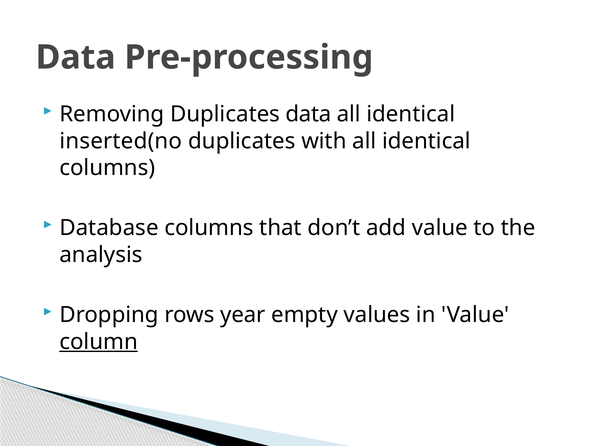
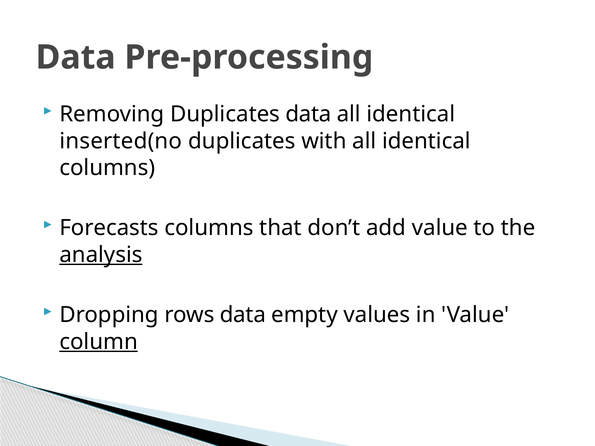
Database: Database -> Forecasts (109, 228)
analysis underline: none -> present (101, 255)
rows year: year -> data (243, 315)
